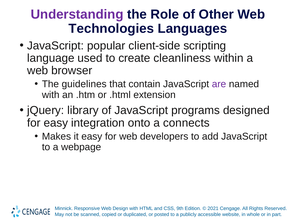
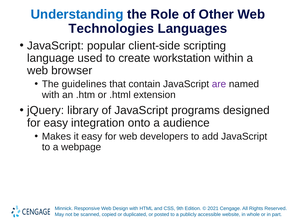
Understanding colour: purple -> blue (77, 14)
cleanliness: cleanliness -> workstation (182, 58)
connects: connects -> audience (186, 123)
